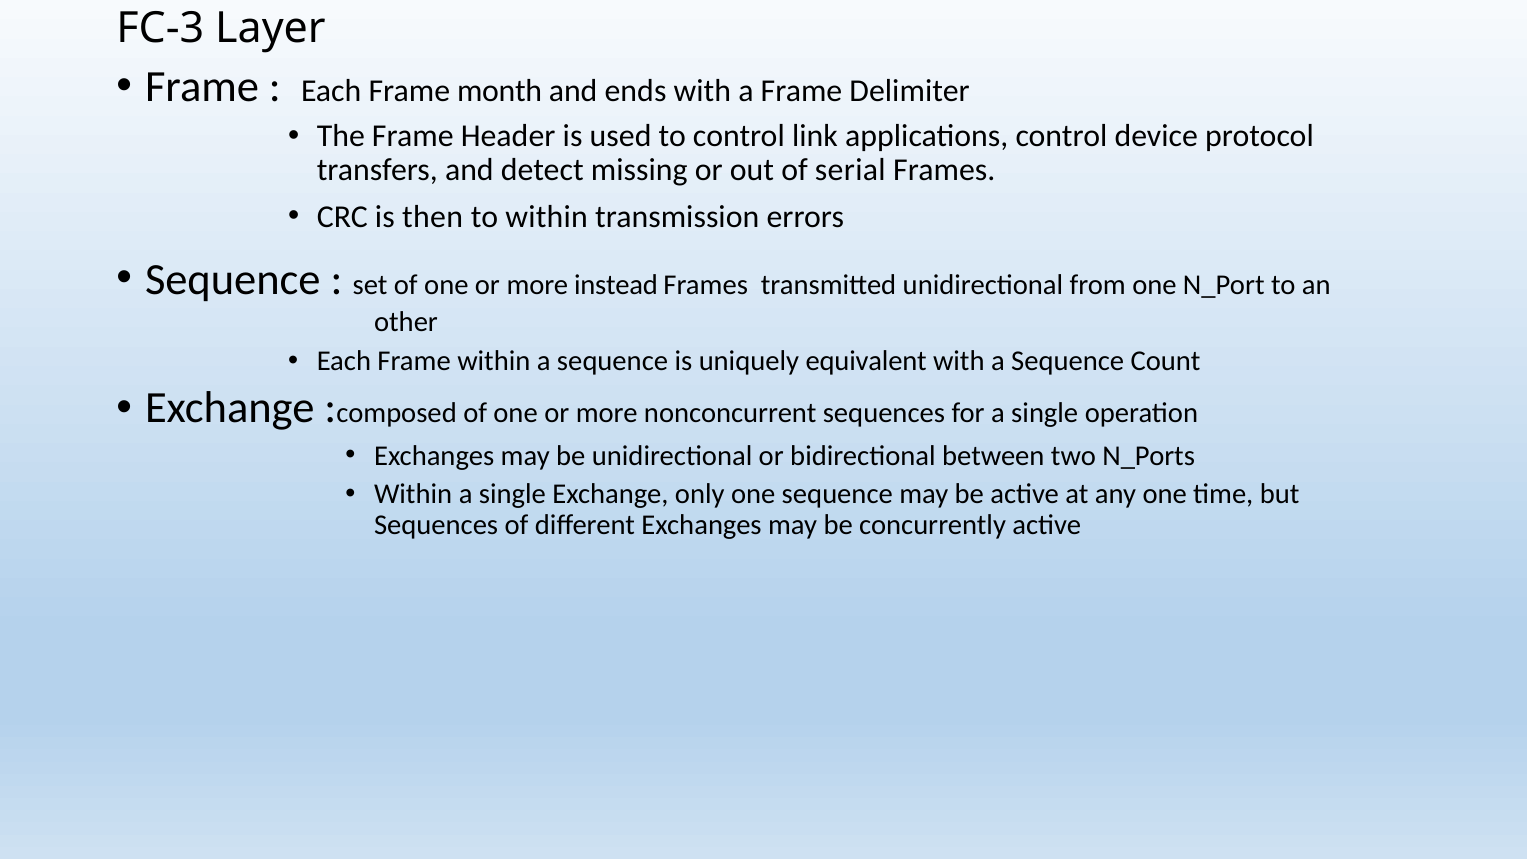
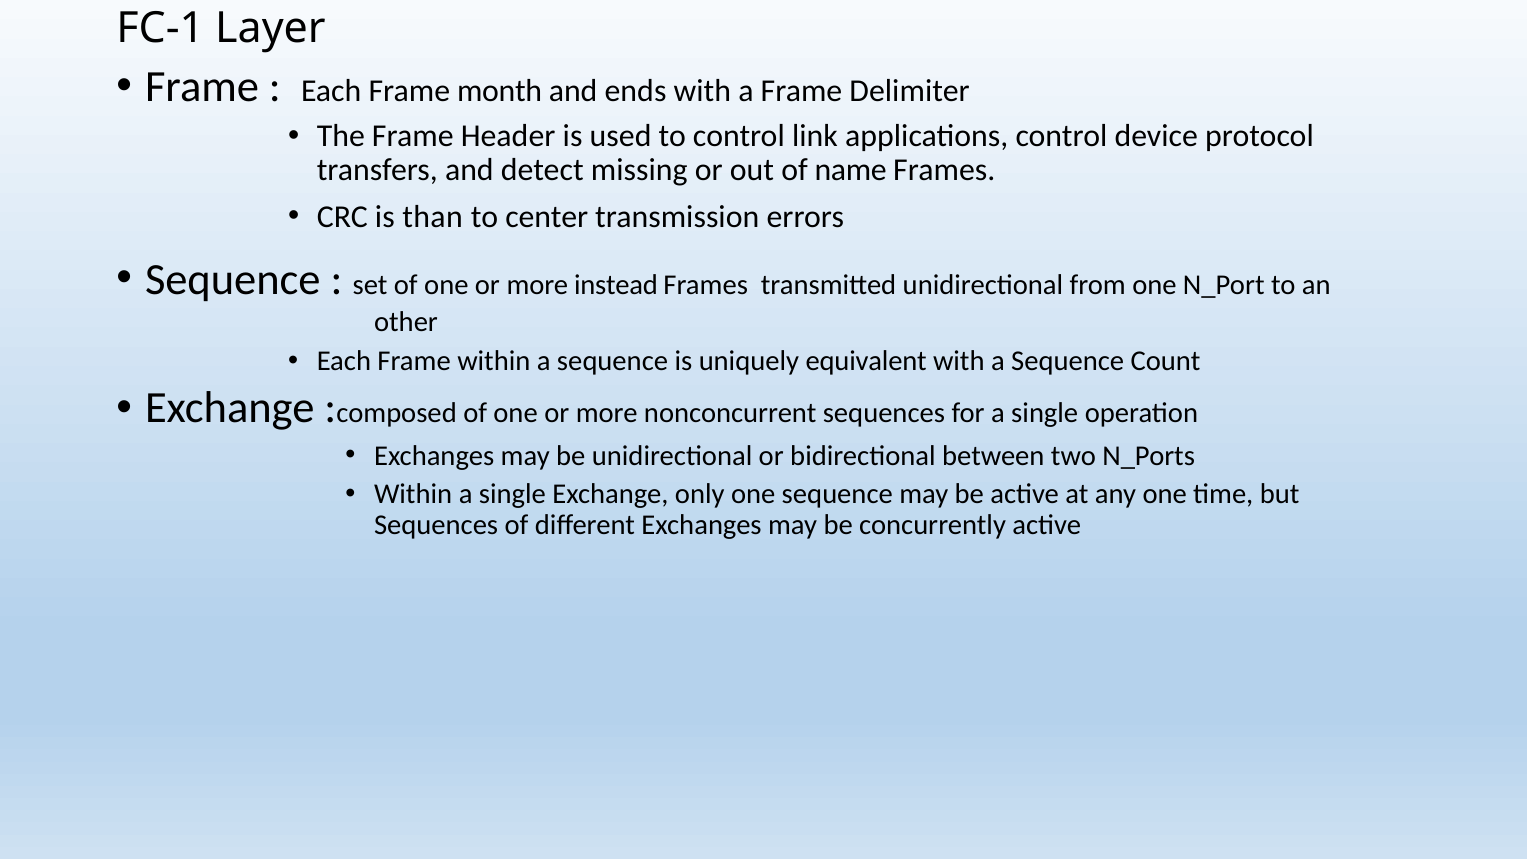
FC-3: FC-3 -> FC-1 (160, 29)
serial: serial -> name (851, 170)
then: then -> than (433, 217)
to within: within -> center (547, 217)
